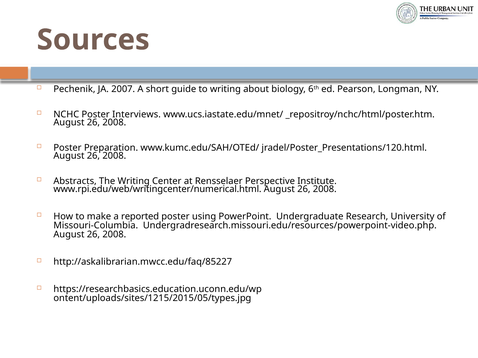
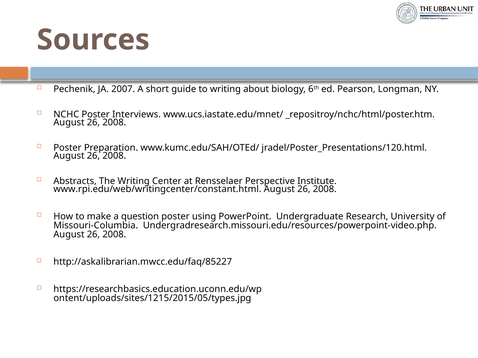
www.rpi.edu/web/writingcenter/numerical.html: www.rpi.edu/web/writingcenter/numerical.html -> www.rpi.edu/web/writingcenter/constant.html (157, 189)
reported: reported -> question (140, 217)
